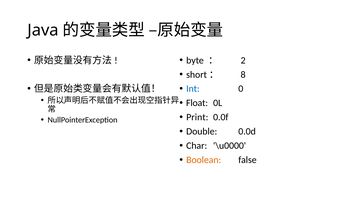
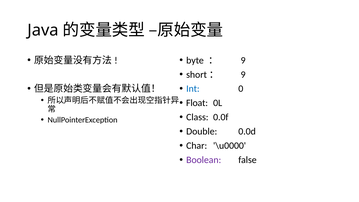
2: 2 -> 9 (243, 60)
short： 8: 8 -> 9 (243, 75)
Print: Print -> Class (197, 117)
Boolean colour: orange -> purple (204, 160)
